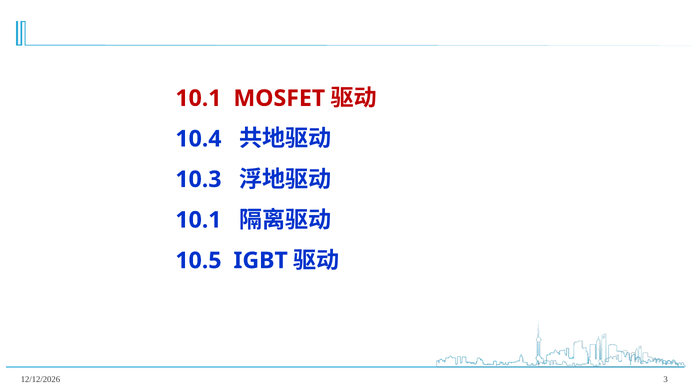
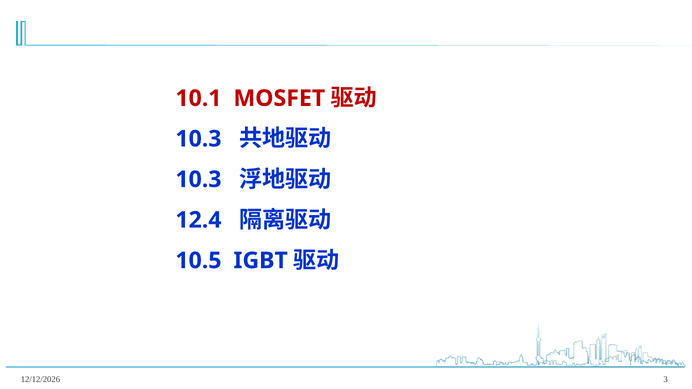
10.4: 10.4 -> 10.3 (198, 139)
10.1: 10.1 -> 12.4 (198, 220)
